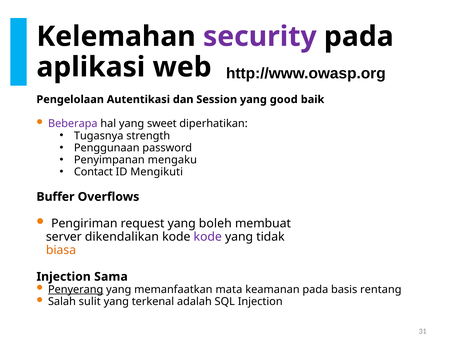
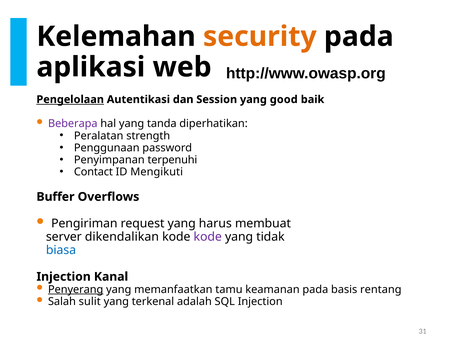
security colour: purple -> orange (260, 37)
Pengelolaan underline: none -> present (70, 100)
sweet: sweet -> tanda (162, 124)
Tugasnya: Tugasnya -> Peralatan (99, 136)
mengaku: mengaku -> terpenuhi (172, 160)
boleh: boleh -> harus (215, 224)
biasa colour: orange -> blue (61, 250)
Sama: Sama -> Kanal (111, 277)
mata: mata -> tamu (229, 290)
